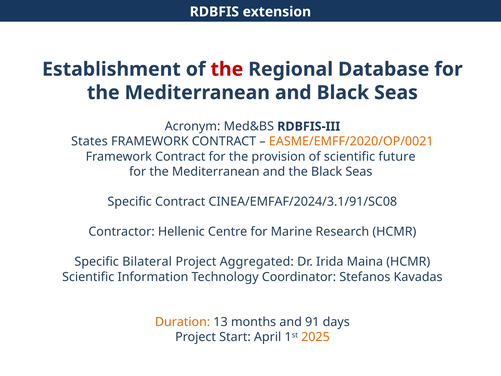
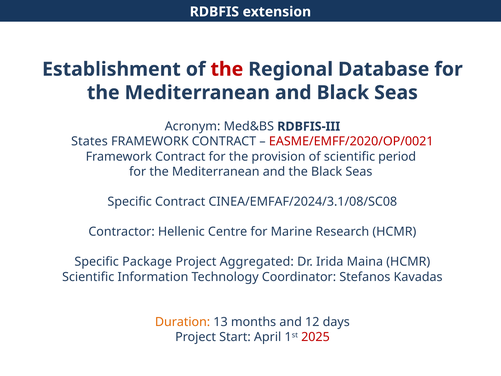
EASME/EMFF/2020/OP/0021 colour: orange -> red (351, 141)
future: future -> period (397, 156)
CINEA/EMFAF/2024/3.1/91/SC08: CINEA/EMFAF/2024/3.1/91/SC08 -> CINEA/EMFAF/2024/3.1/08/SC08 (303, 202)
Bilateral: Bilateral -> Package (147, 262)
91: 91 -> 12 (312, 322)
2025 colour: orange -> red (315, 337)
